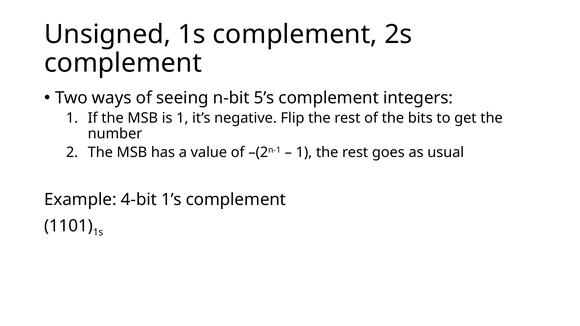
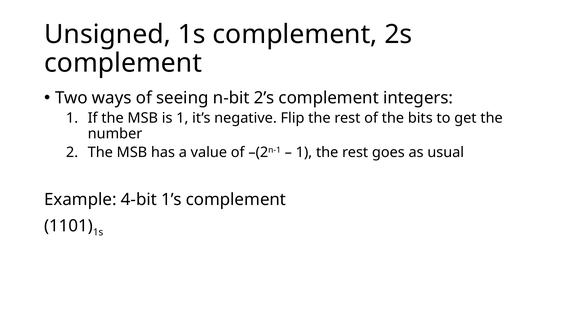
5’s: 5’s -> 2’s (264, 98)
